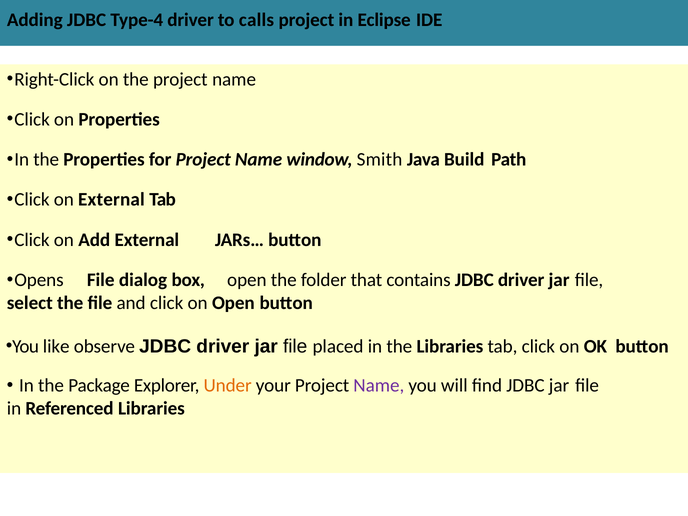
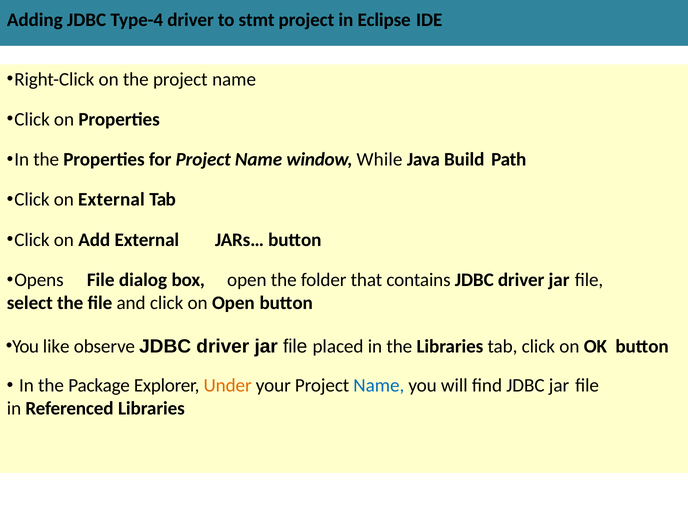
calls: calls -> stmt (257, 20)
Smith: Smith -> While (380, 160)
Name colour: purple -> blue (379, 386)
